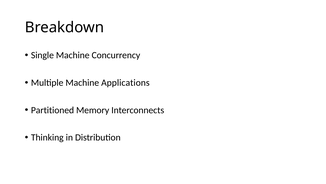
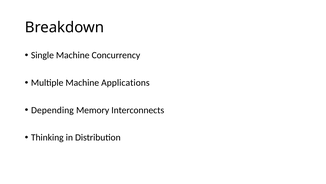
Partitioned: Partitioned -> Depending (52, 110)
